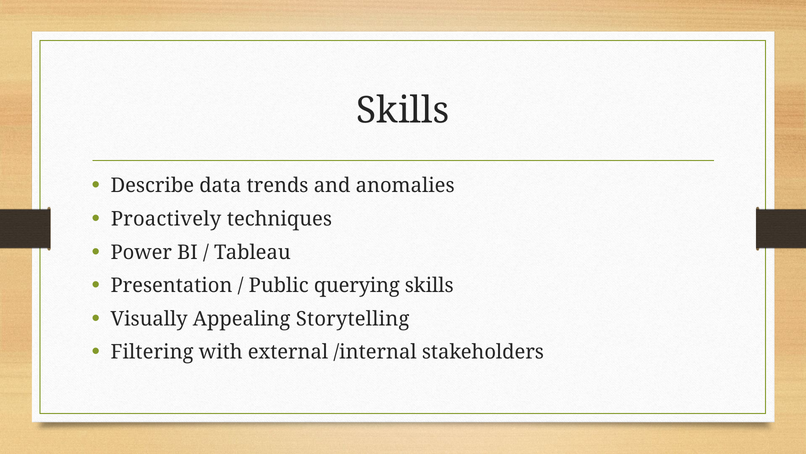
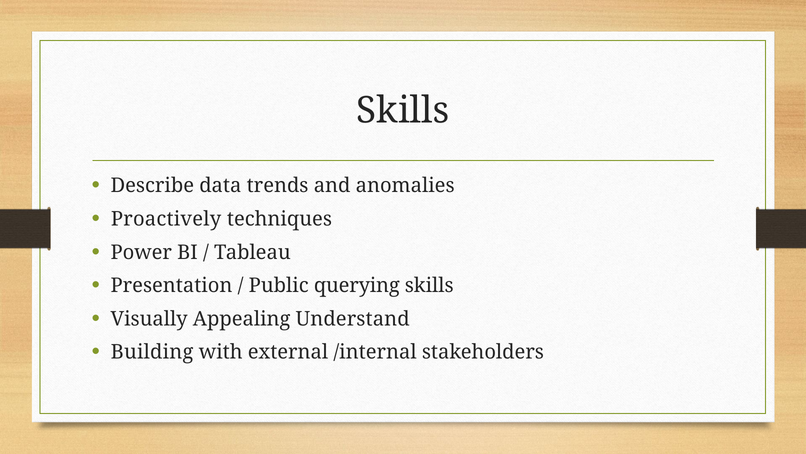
Storytelling: Storytelling -> Understand (353, 319)
Filtering: Filtering -> Building (152, 352)
